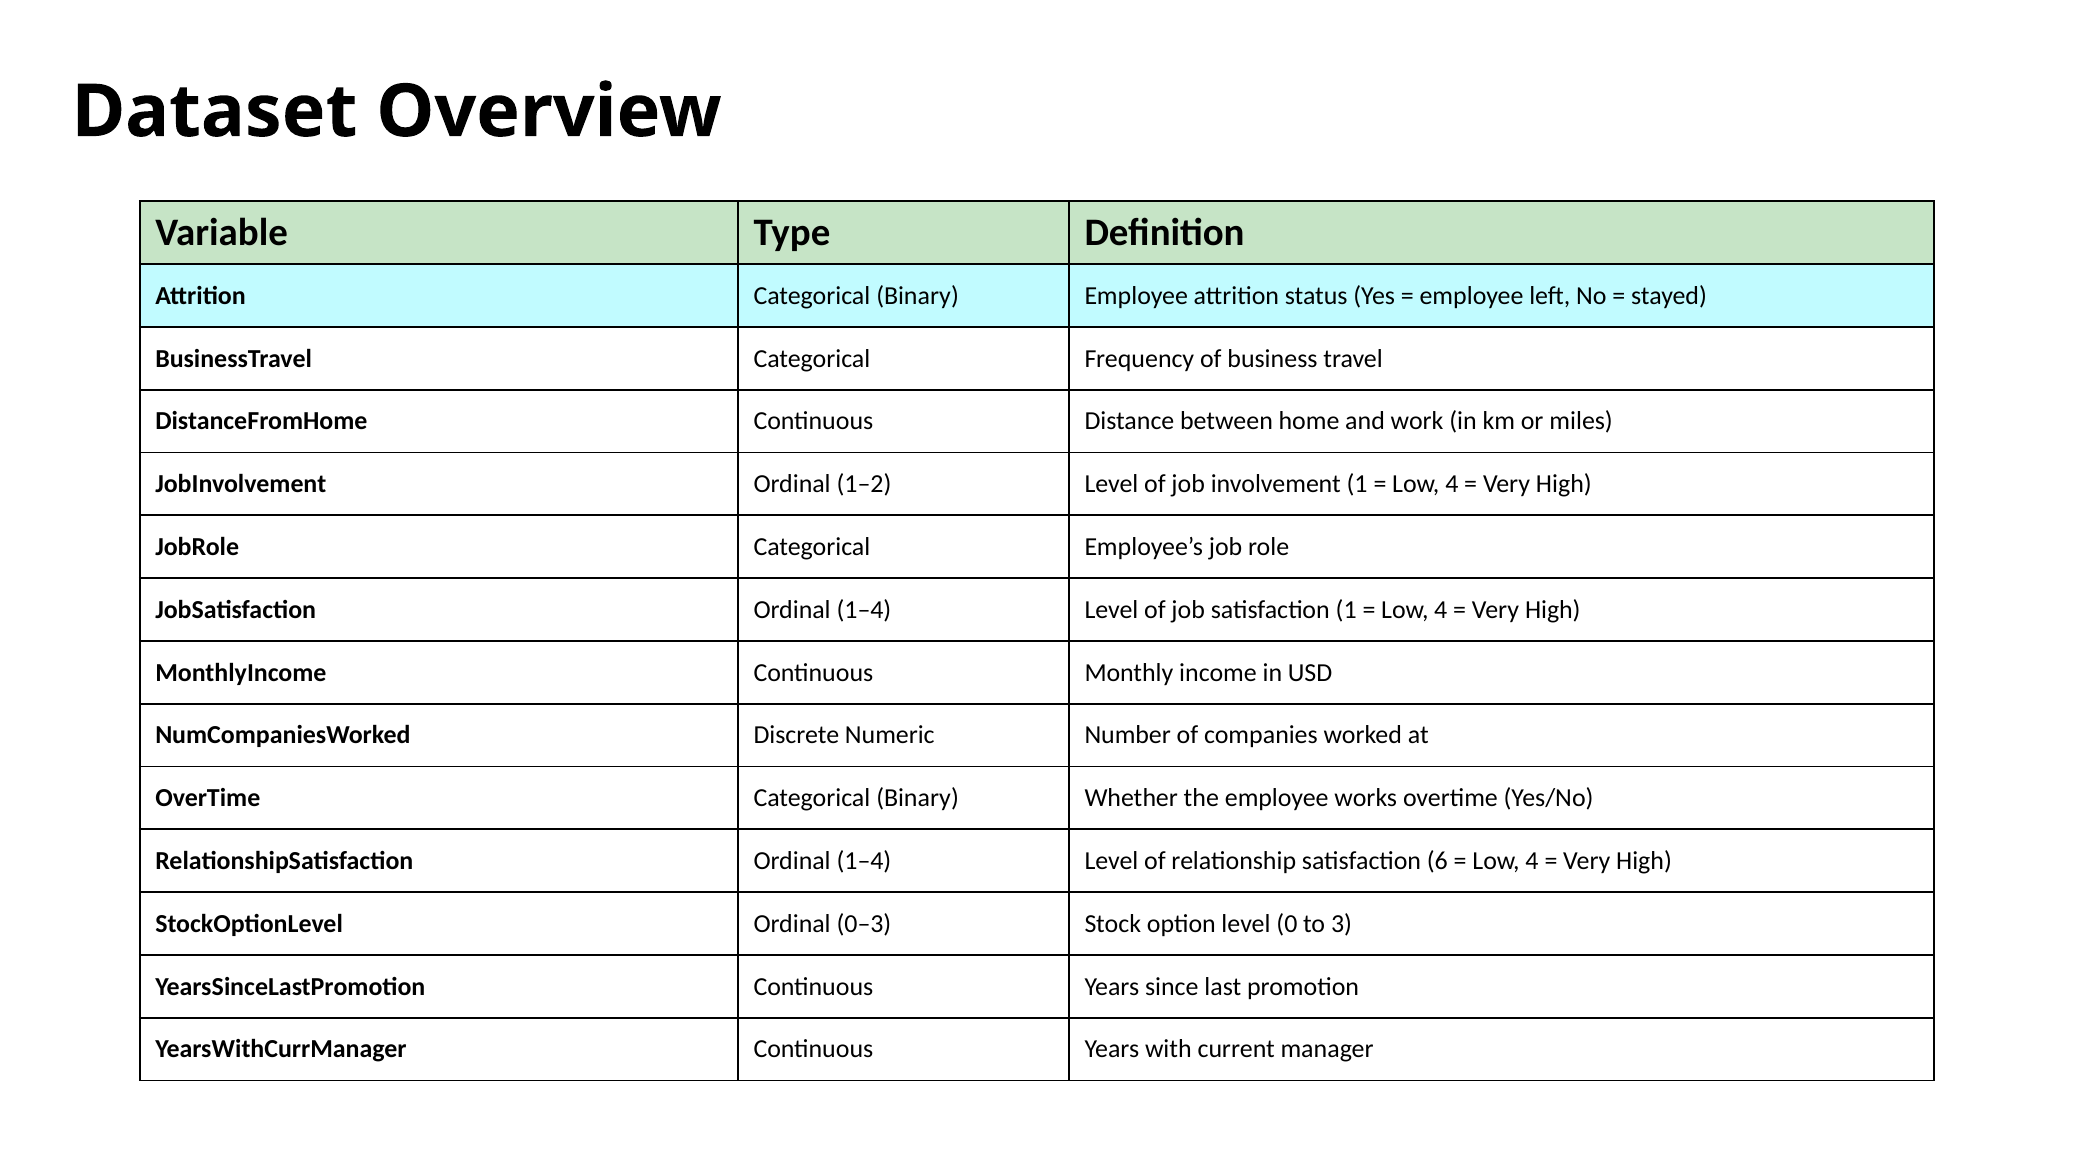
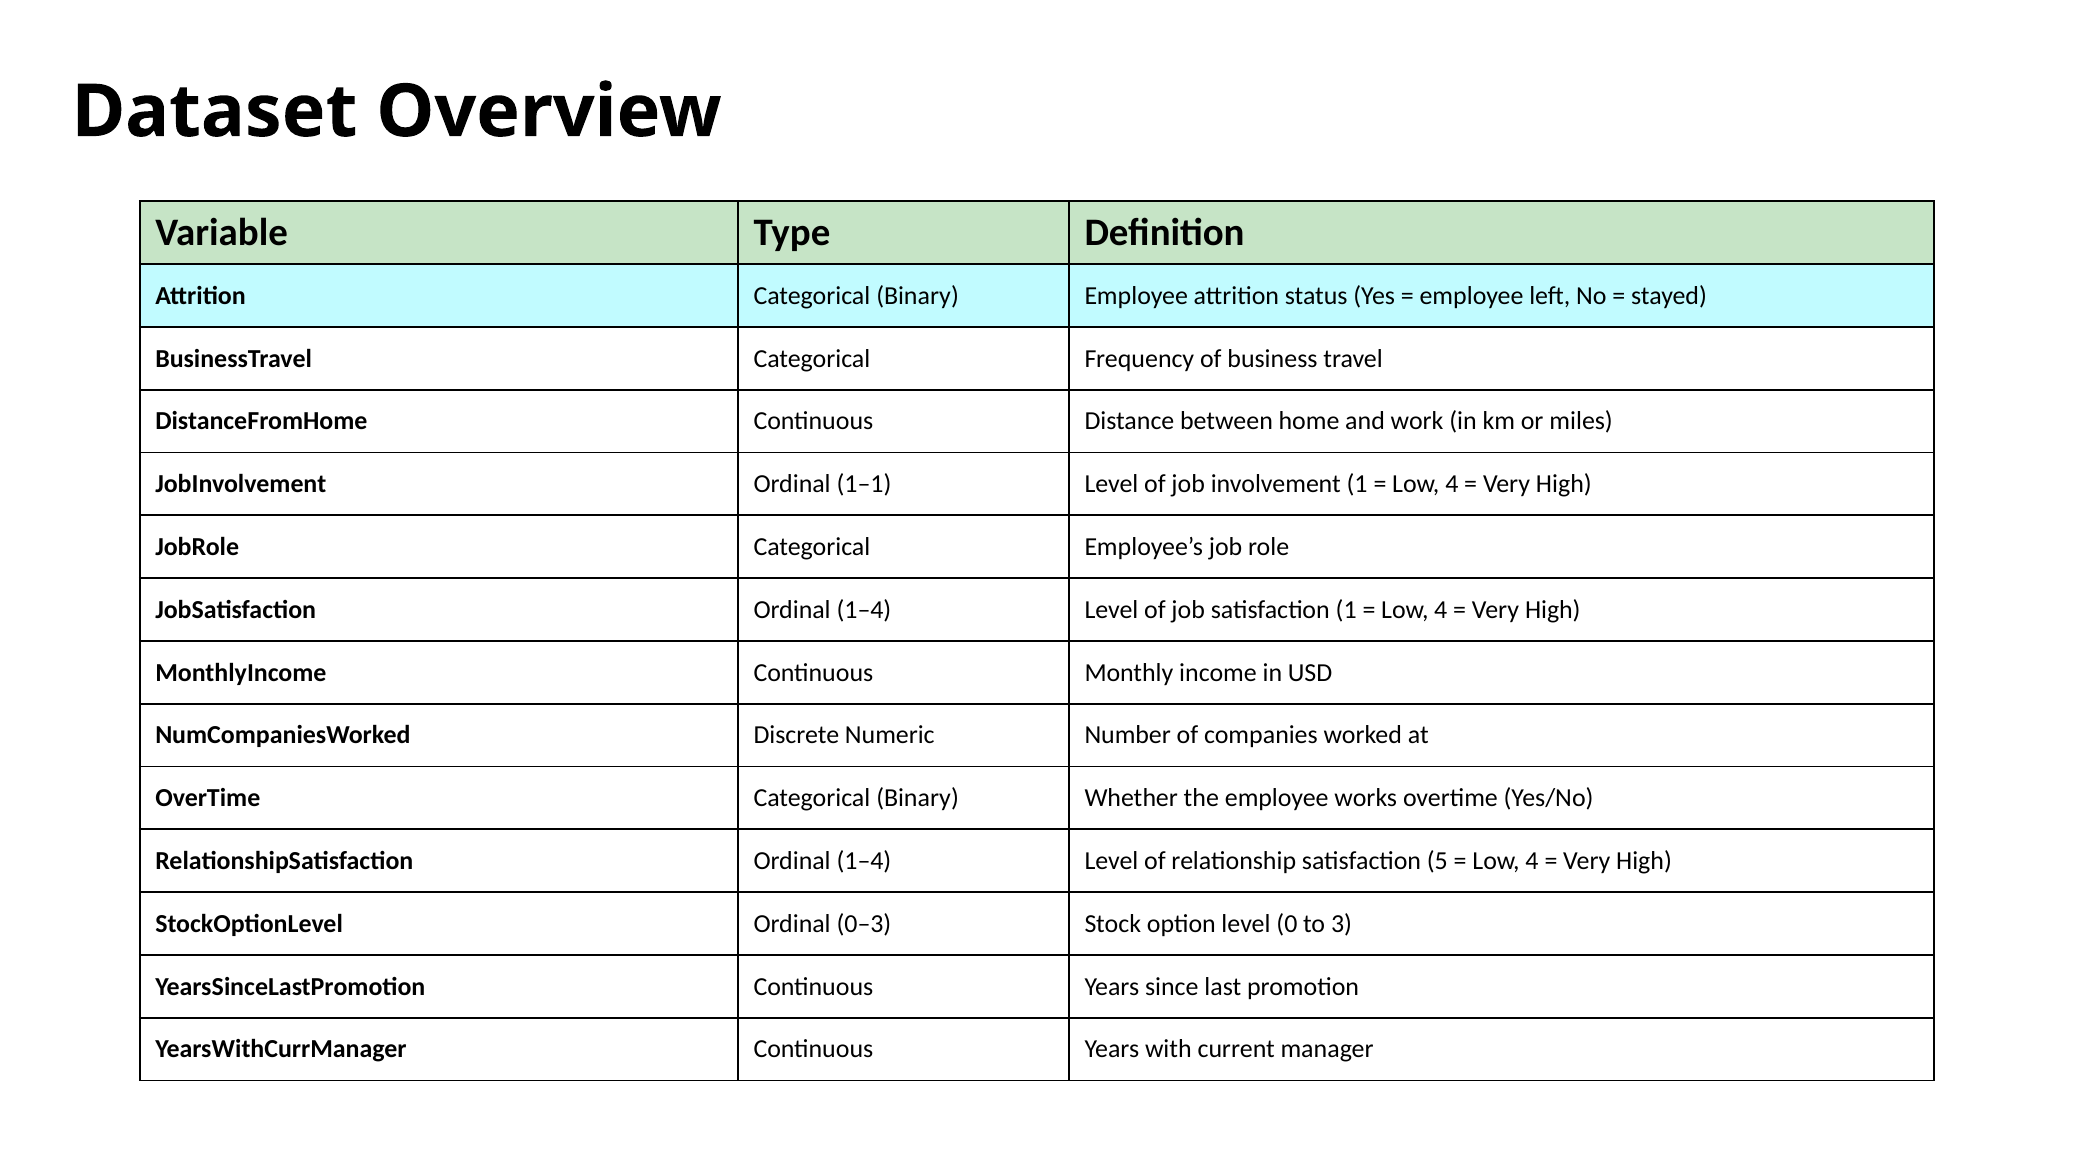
1–2: 1–2 -> 1–1 (864, 484)
6: 6 -> 5 (1437, 861)
